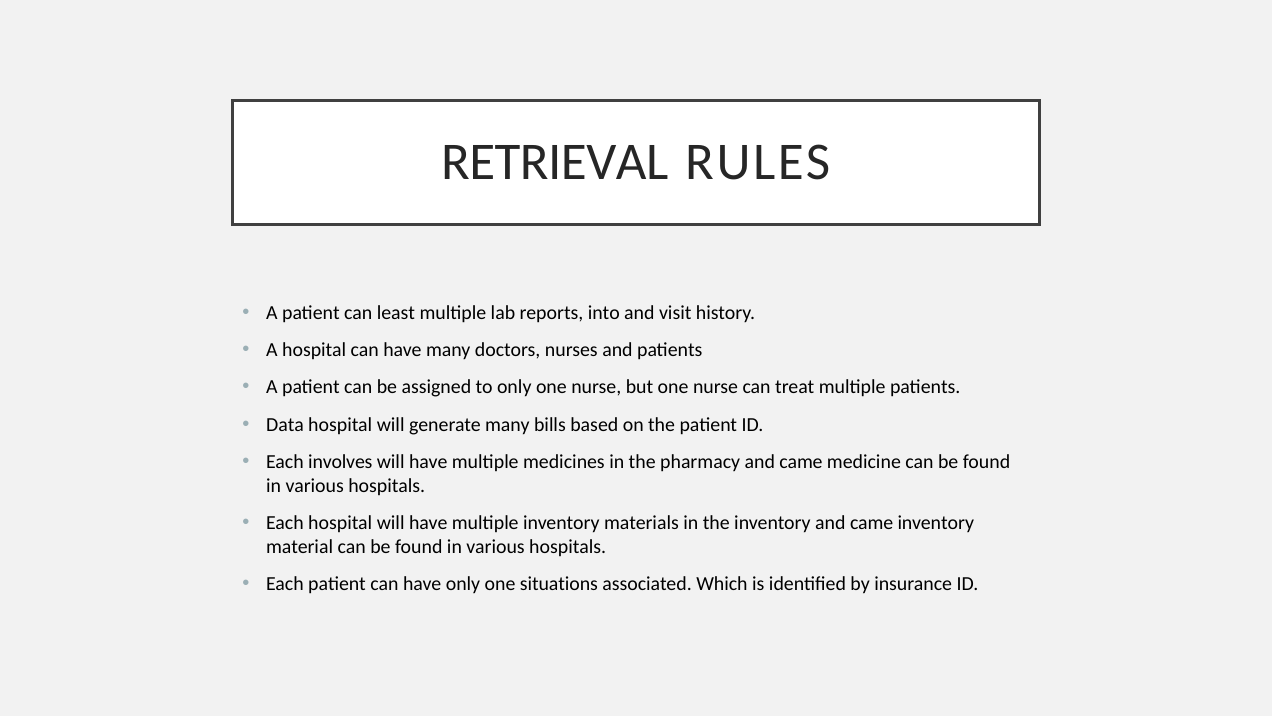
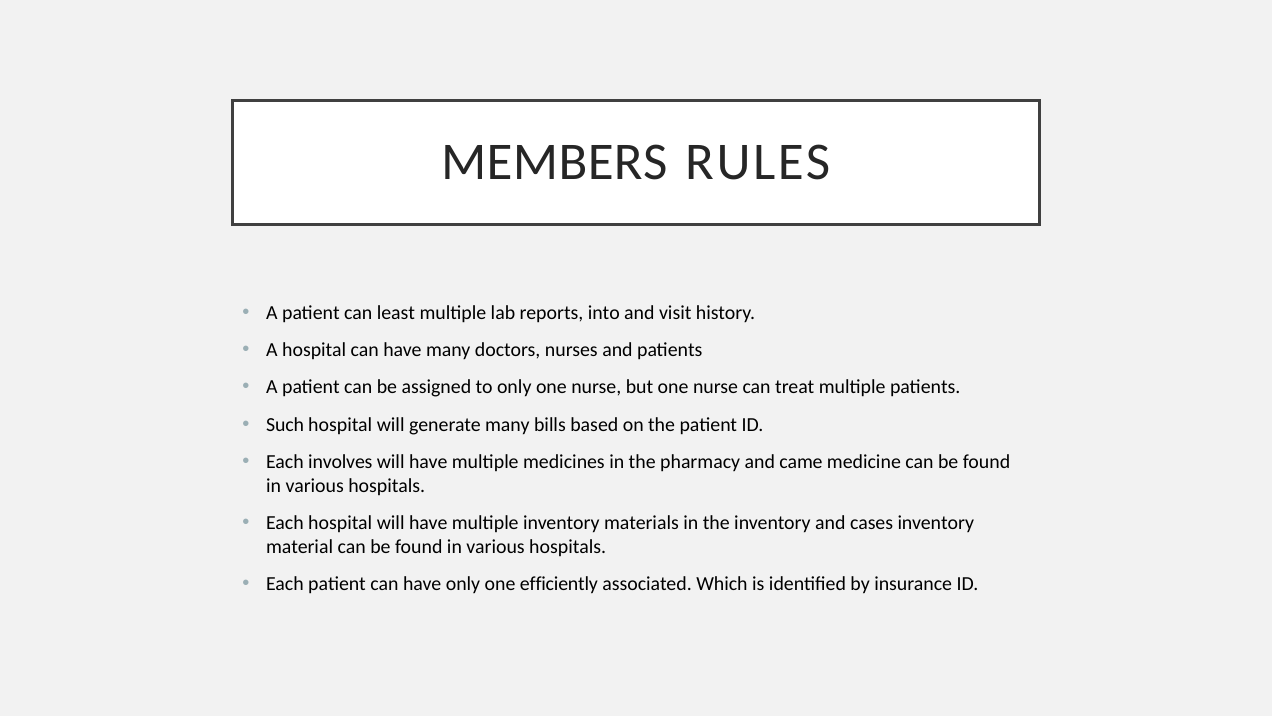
RETRIEVAL: RETRIEVAL -> MEMBERS (554, 162)
Data: Data -> Such (285, 424)
inventory and came: came -> cases (872, 522)
situations: situations -> efficiently (559, 583)
